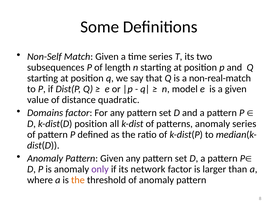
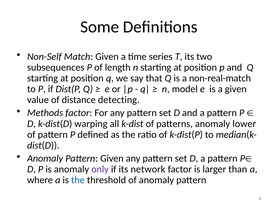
quadratic: quadratic -> detecting (119, 100)
Domains: Domains -> Methods (45, 113)
k-dist(D position: position -> warping (91, 124)
anomaly series: series -> lower (244, 124)
the colour: orange -> blue (78, 180)
